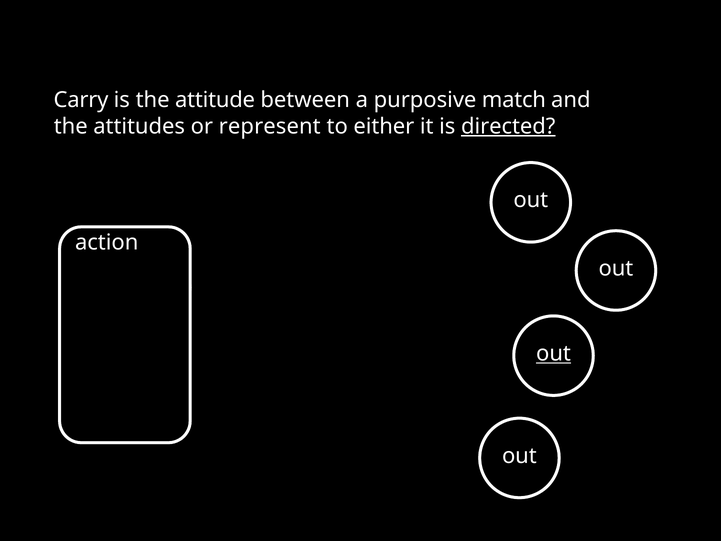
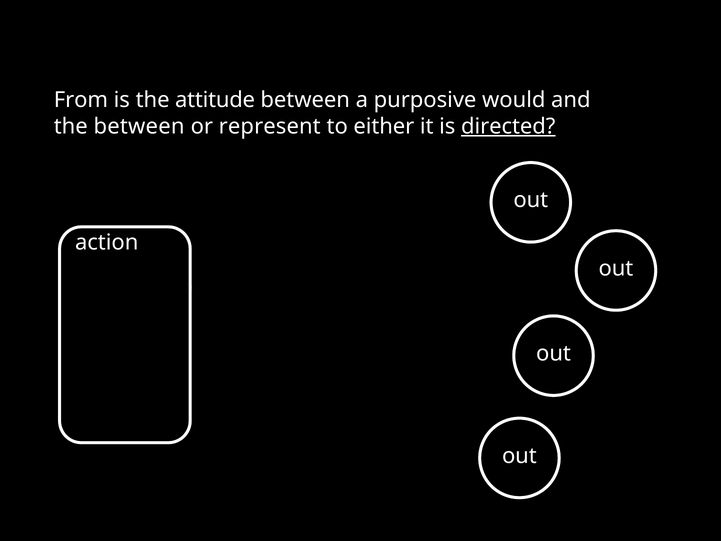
Carry: Carry -> From (81, 100)
match: match -> would (514, 100)
the attitudes: attitudes -> between (139, 126)
out underline: present -> none (554, 353)
